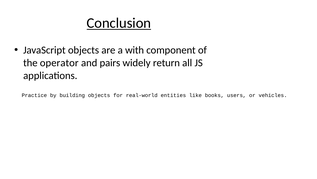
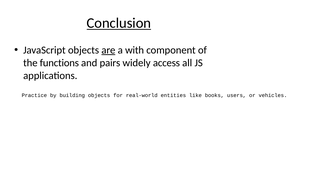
are underline: none -> present (108, 50)
operator: operator -> functions (59, 63)
return: return -> access (166, 63)
